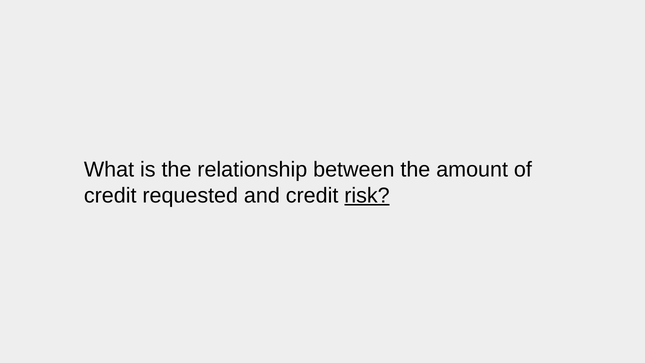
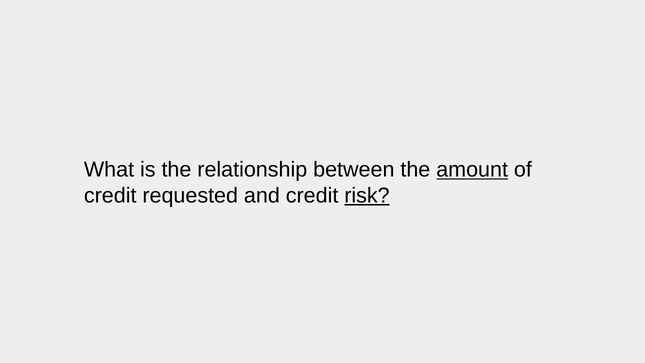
amount underline: none -> present (472, 170)
